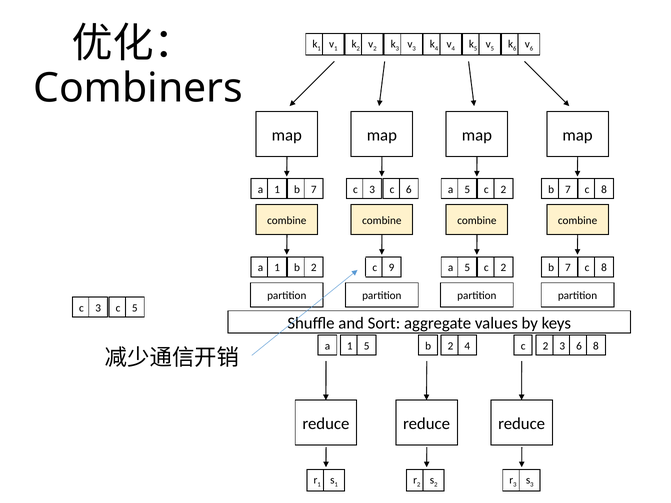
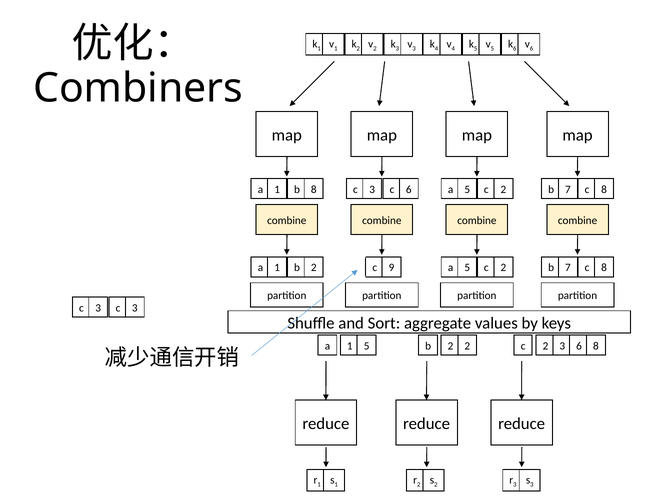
1 7: 7 -> 8 (314, 190)
3 5: 5 -> 3 (135, 308)
2 4: 4 -> 2 (467, 346)
